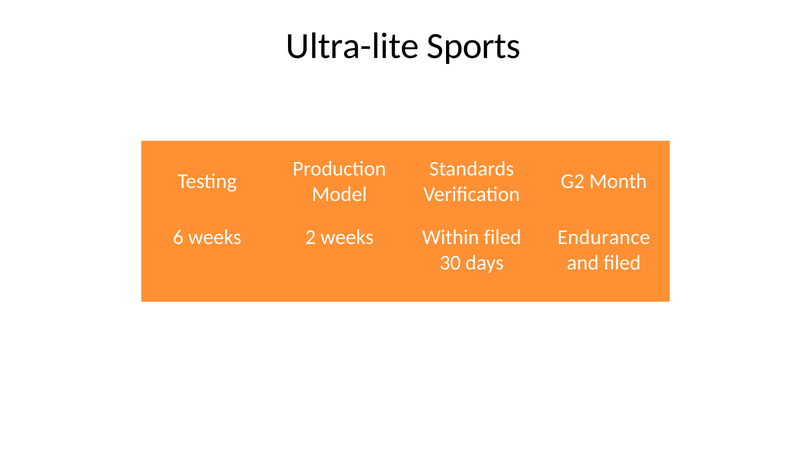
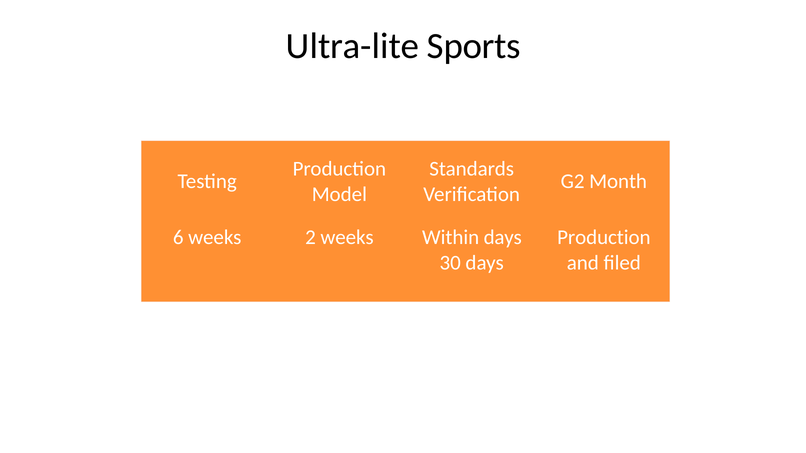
Within filed: filed -> days (503, 238)
Endurance: Endurance -> Production (604, 238)
